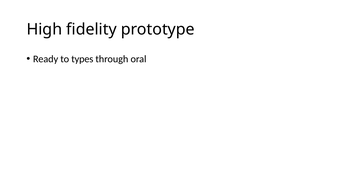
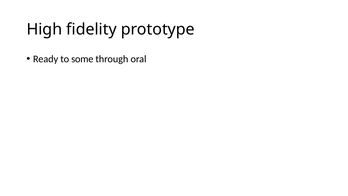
types: types -> some (82, 59)
